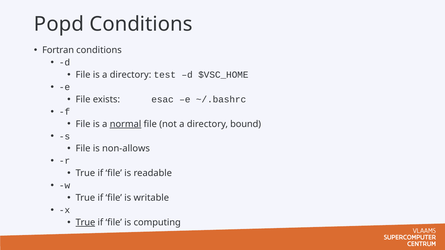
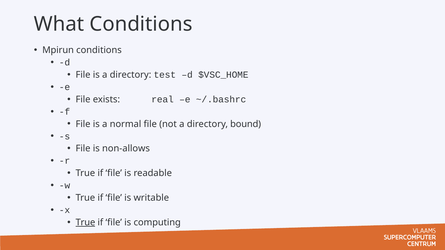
Popd: Popd -> What (59, 24)
Fortran: Fortran -> Mpirun (58, 50)
esac: esac -> real (163, 99)
normal underline: present -> none (126, 124)
